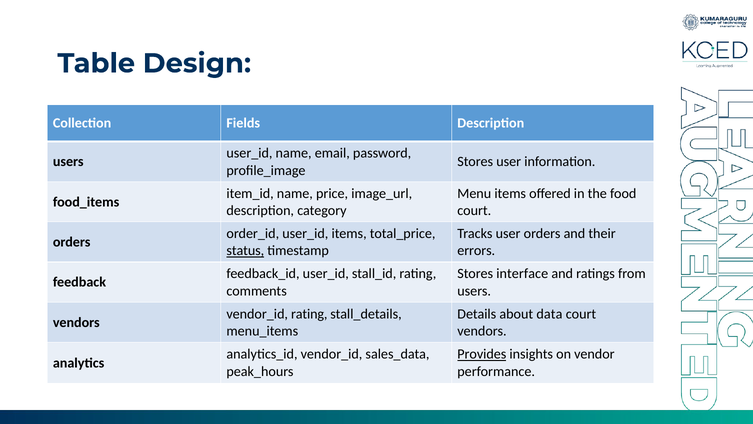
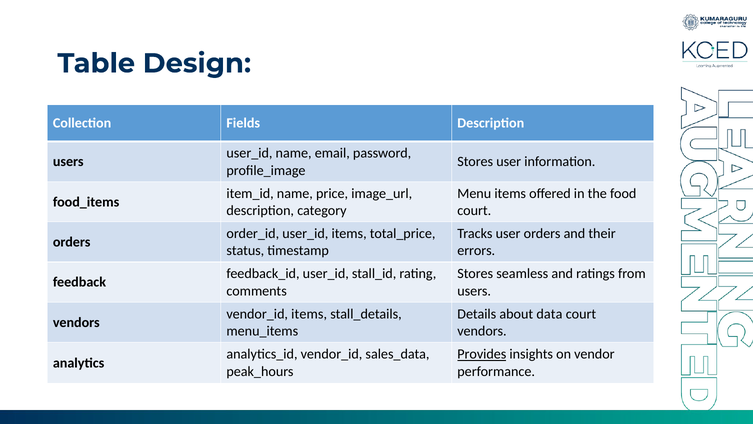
status underline: present -> none (245, 250)
interface: interface -> seamless (522, 273)
rating: rating -> items (309, 314)
